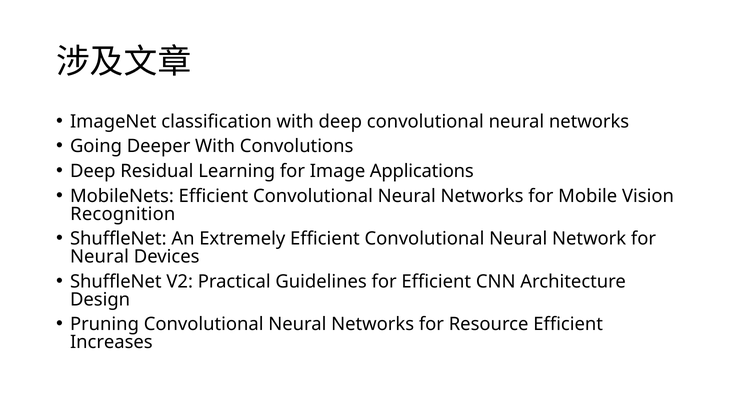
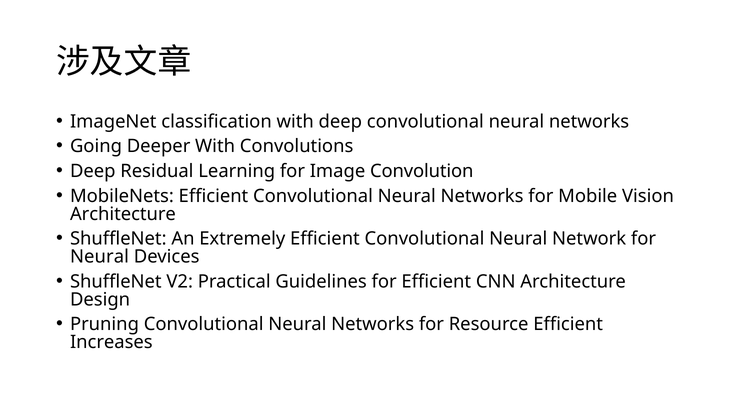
Applications: Applications -> Convolution (422, 171)
Recognition: Recognition -> Architecture (123, 214)
